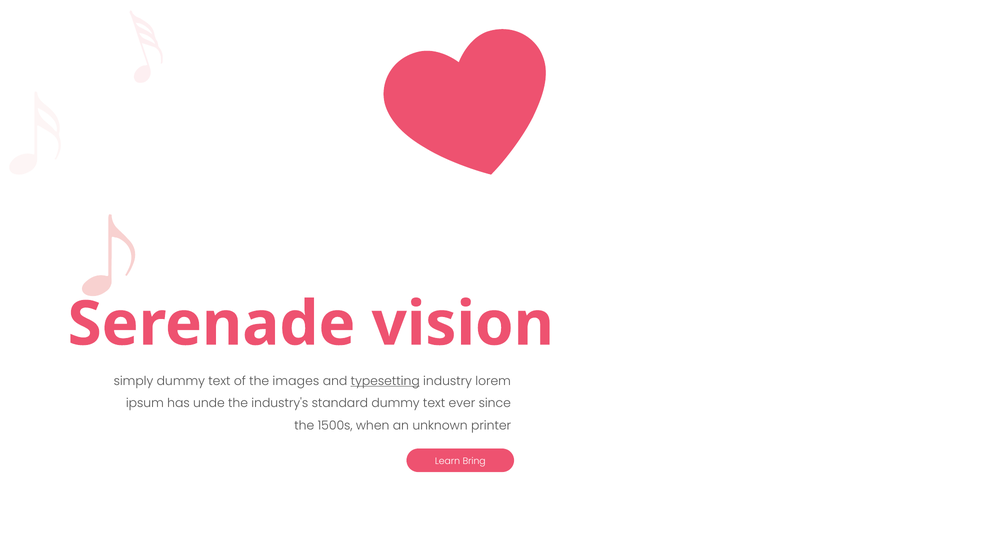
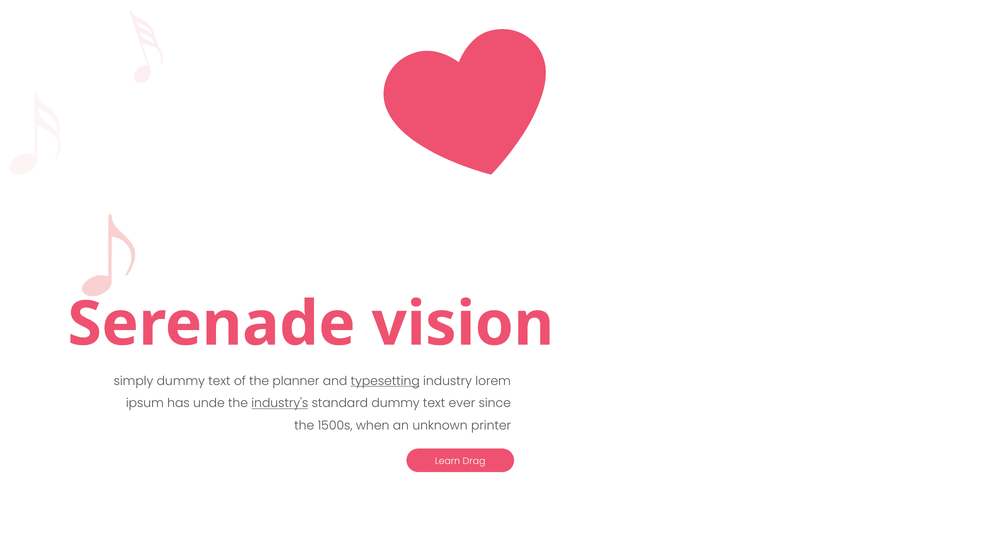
images: images -> planner (296, 381)
industry's underline: none -> present (280, 403)
Bring: Bring -> Drag (474, 460)
